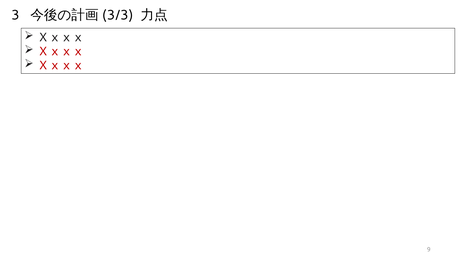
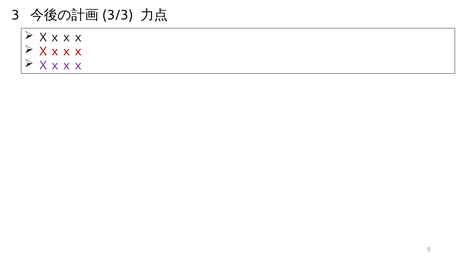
Ｘｘｘｘ colour: red -> purple (61, 66)
